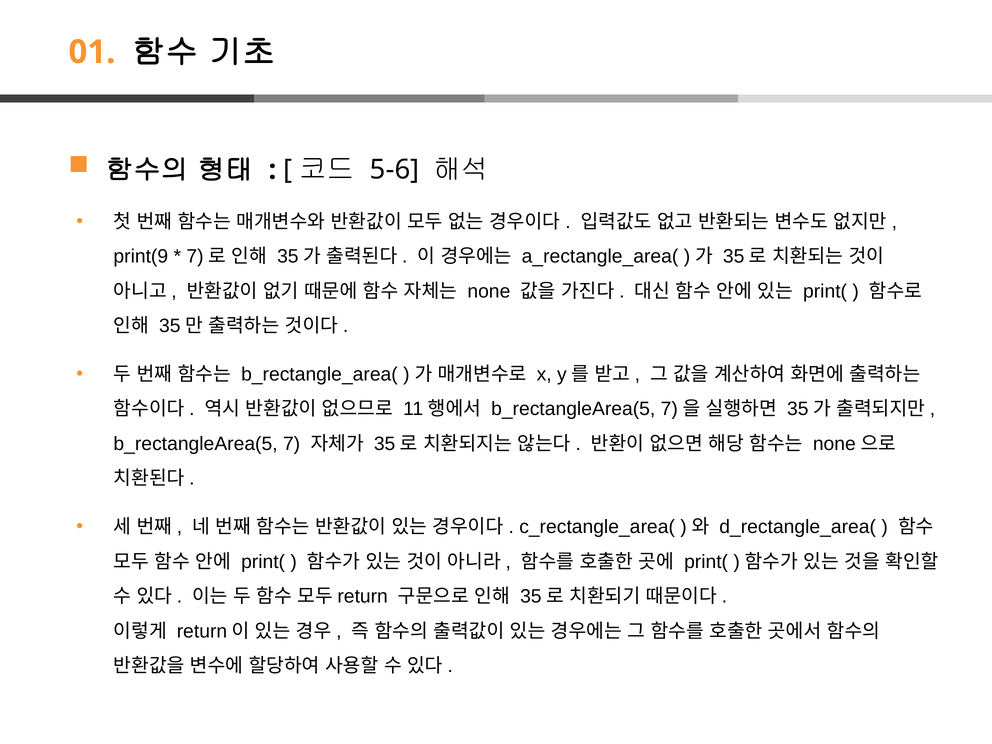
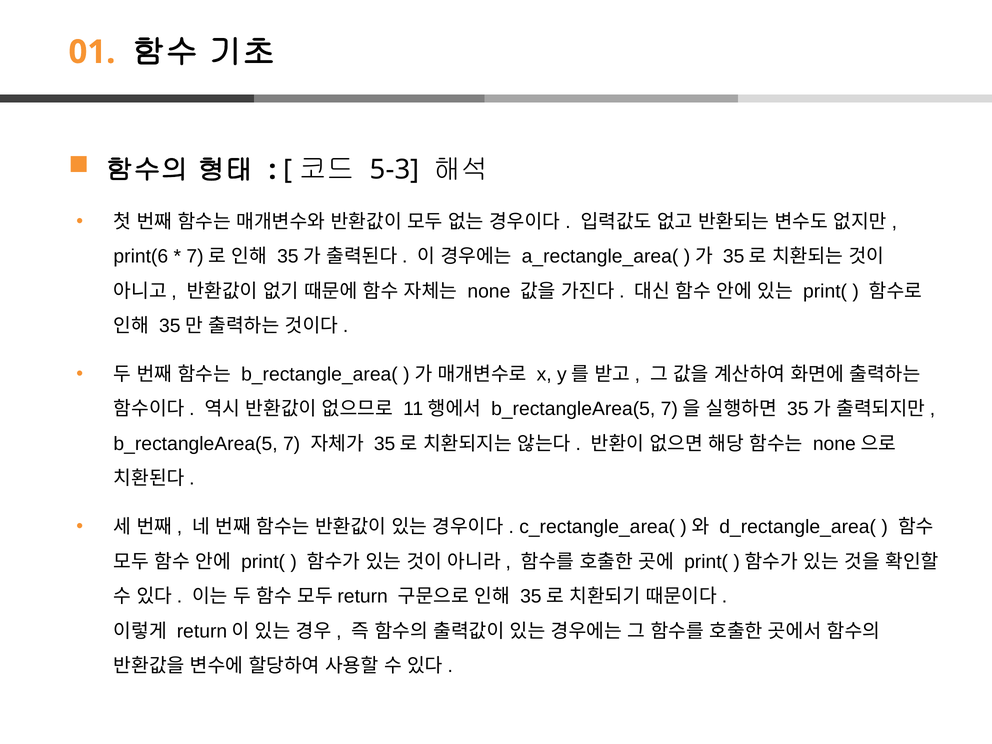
5-6: 5-6 -> 5-3 (395, 170)
print(9: print(9 -> print(6 (141, 256)
